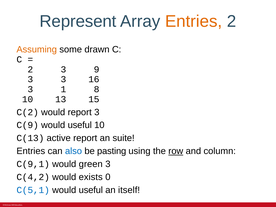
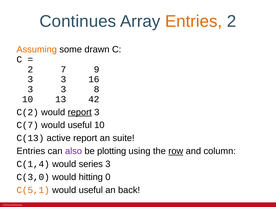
Represent: Represent -> Continues (78, 21)
2 3: 3 -> 7 (63, 69)
1: 1 -> 3 (63, 89)
15: 15 -> 42 (94, 99)
report underline: none -> present (80, 112)
C(9: C(9 -> C(7 (28, 125)
also colour: blue -> purple (74, 151)
pasting: pasting -> plotting (112, 151)
C(9,1: C(9,1 -> C(1,4 (33, 164)
green: green -> series (91, 164)
C(4,2: C(4,2 -> C(3,0 (33, 177)
exists: exists -> hitting (91, 177)
C(5,1 colour: blue -> orange (33, 190)
itself: itself -> back (129, 190)
